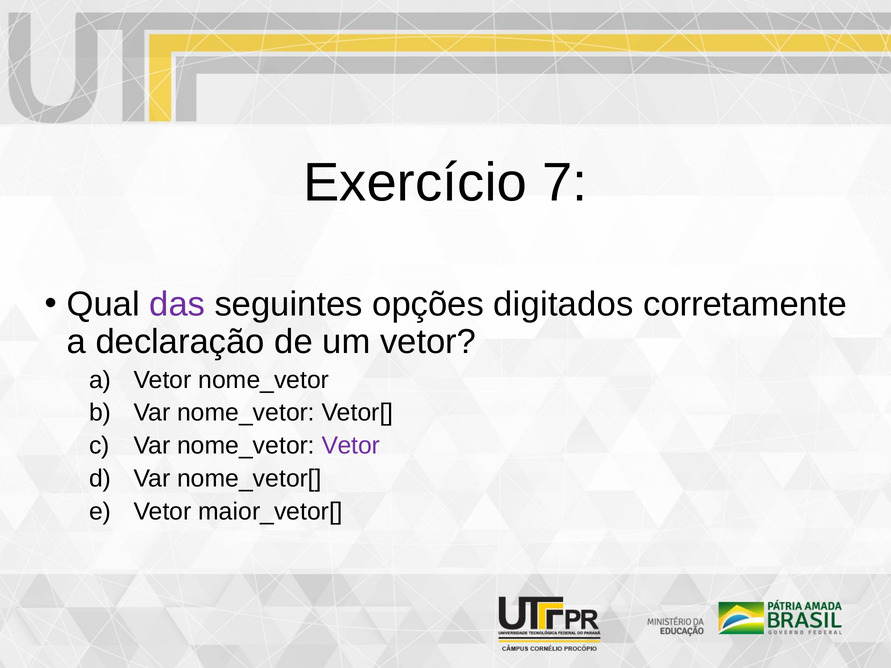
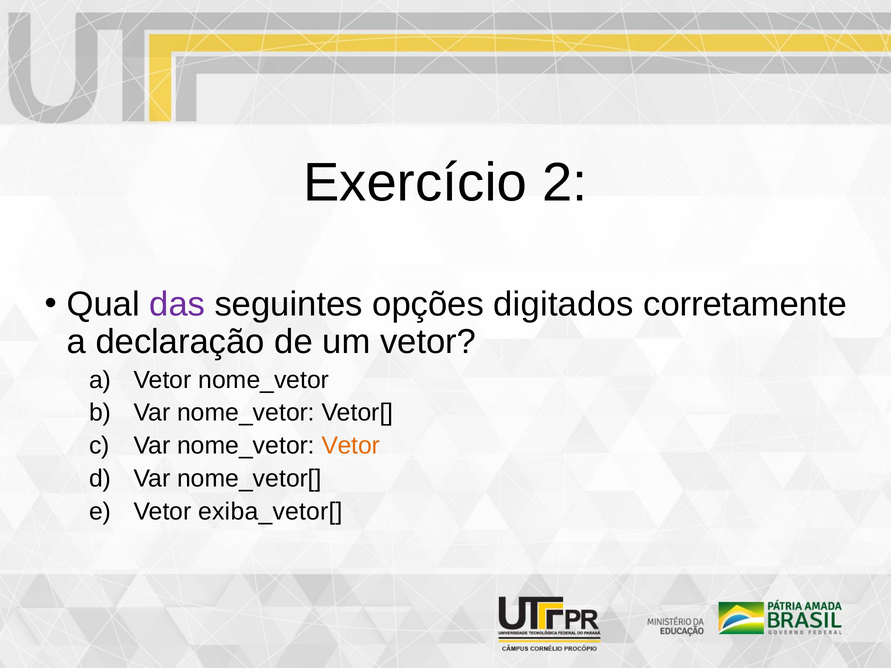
7: 7 -> 2 (565, 183)
Vetor colour: purple -> orange (351, 446)
maior_vetor[: maior_vetor[ -> exiba_vetor[ (270, 512)
